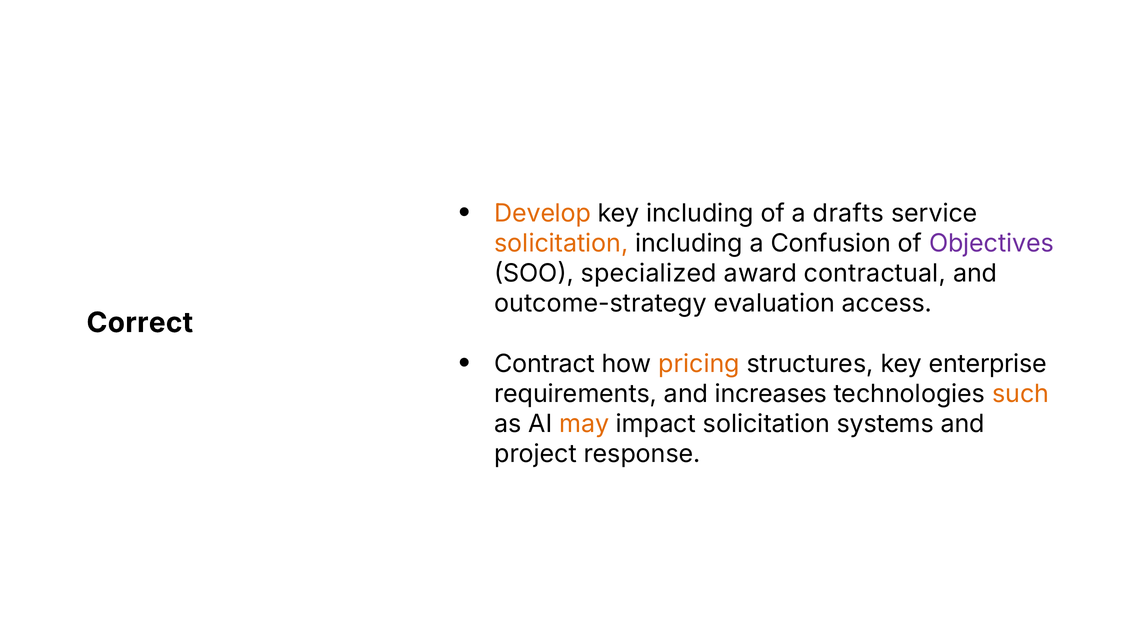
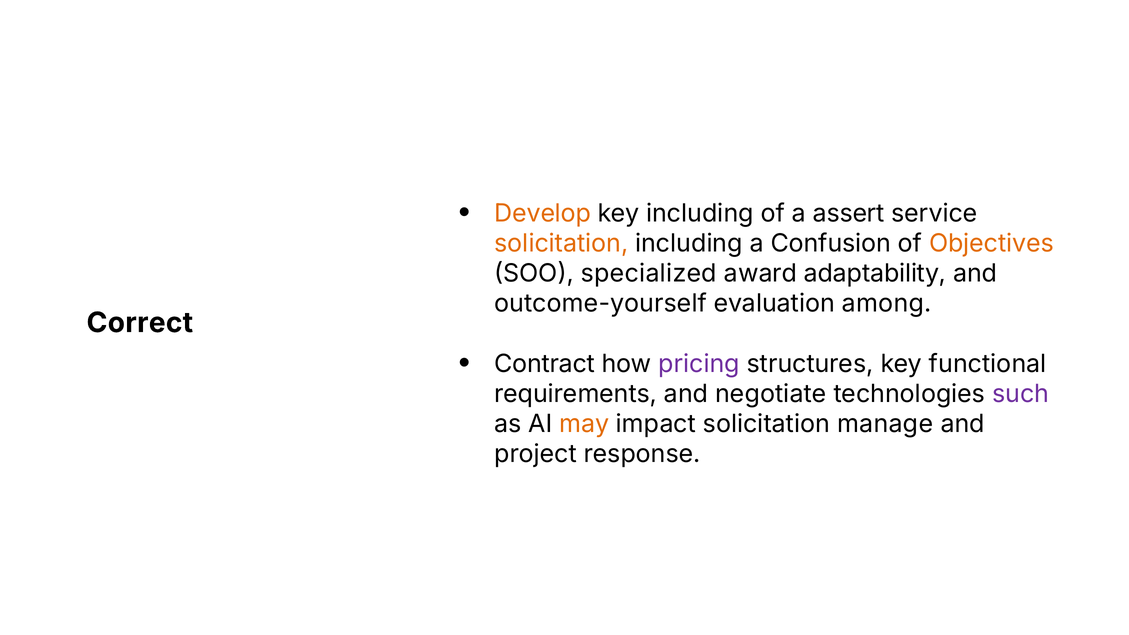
drafts: drafts -> assert (849, 213)
Objectives colour: purple -> orange (992, 243)
contractual: contractual -> adaptability (875, 274)
outcome-strategy: outcome-strategy -> outcome-yourself (601, 304)
access: access -> among (887, 304)
pricing colour: orange -> purple (699, 364)
enterprise: enterprise -> functional (988, 364)
increases: increases -> negotiate (771, 394)
such colour: orange -> purple (1021, 394)
systems: systems -> manage (885, 424)
